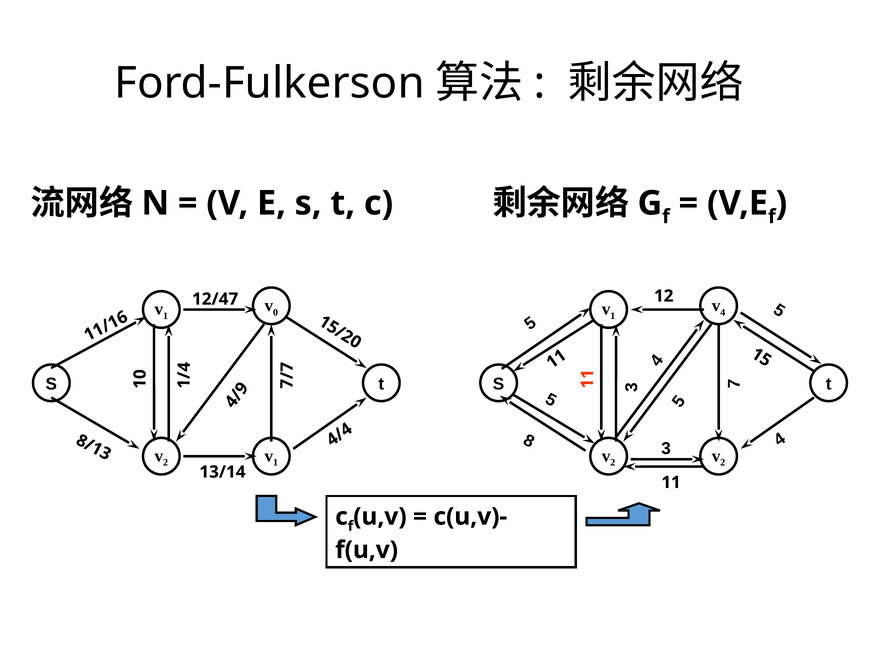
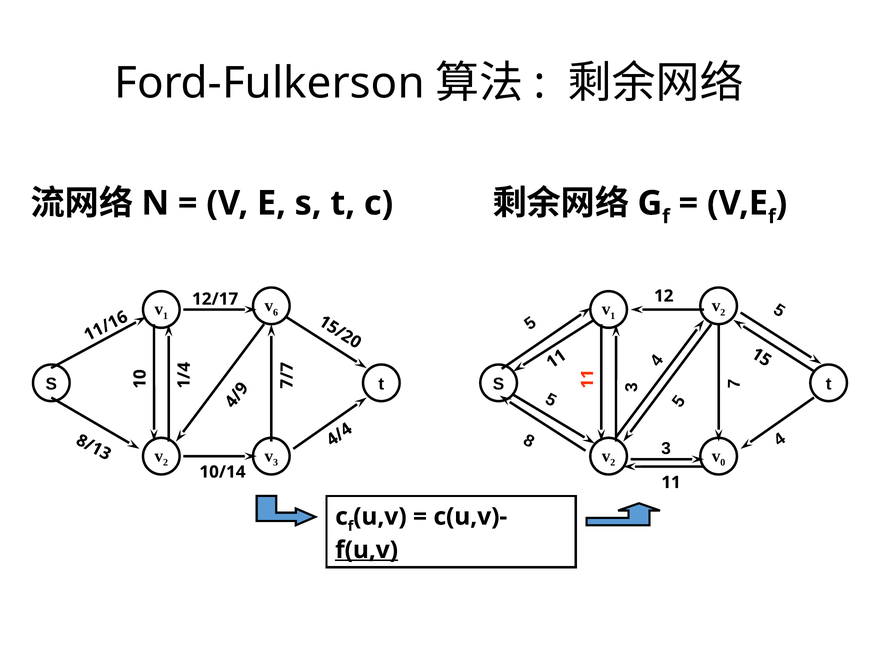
12/47: 12/47 -> 12/17 (215, 299)
v 0: 0 -> 6 (276, 312)
4: 4 -> 2 (723, 312)
1: 1 -> 3 (276, 463)
2: 2 -> 0 (723, 463)
13/14: 13/14 -> 10/14 (222, 472)
f(u,v underline: none -> present (367, 550)
